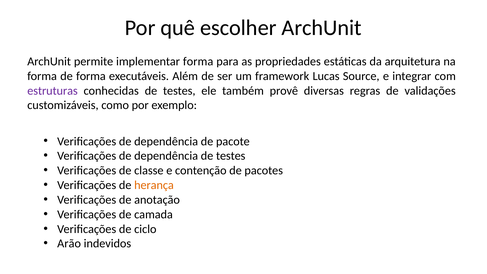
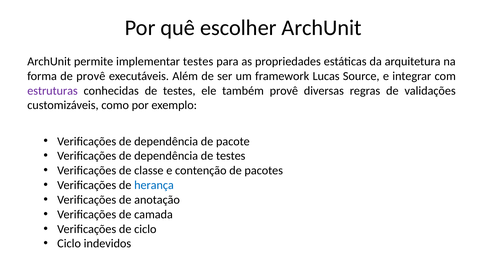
implementar forma: forma -> testes (198, 61)
de forma: forma -> provê (91, 76)
herança colour: orange -> blue (154, 185)
Arão: Arão -> Ciclo (69, 244)
